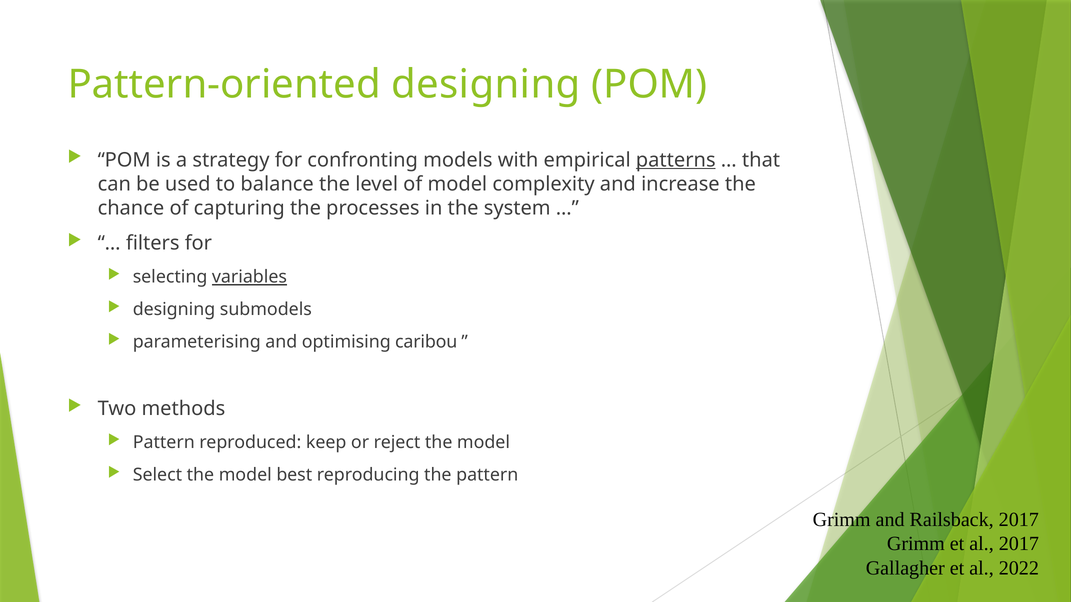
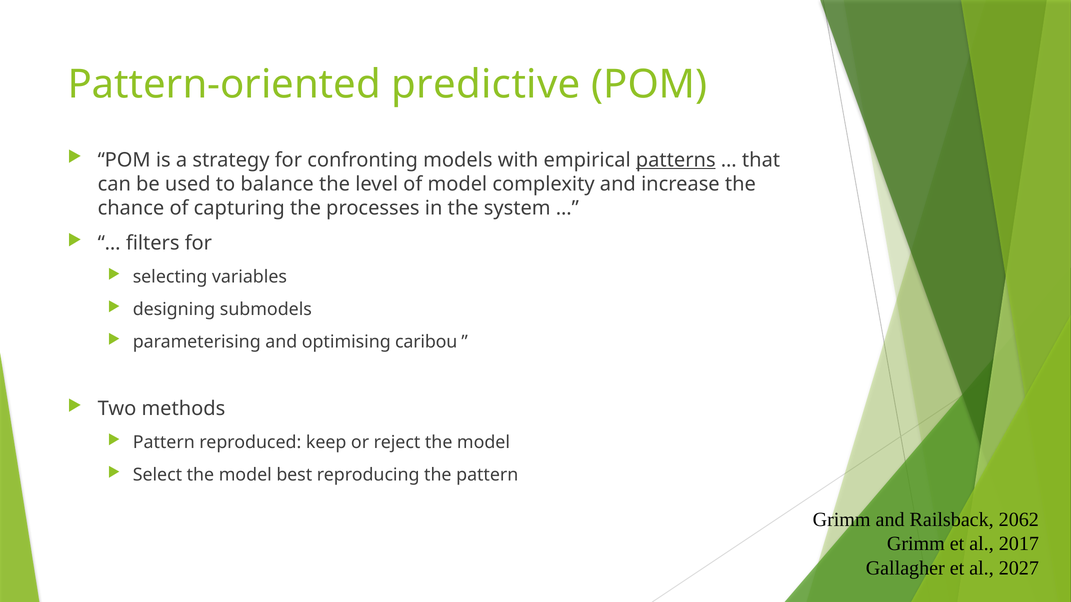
Pattern-oriented designing: designing -> predictive (486, 84)
variables underline: present -> none (249, 277)
Railsback 2017: 2017 -> 2062 (1019, 520)
2022: 2022 -> 2027 (1019, 568)
